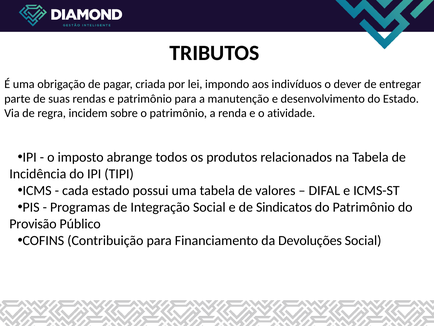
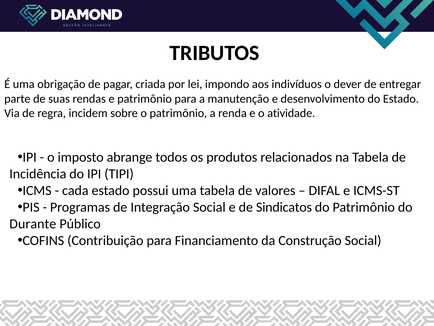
Provisão: Provisão -> Durante (33, 224)
Devoluções: Devoluções -> Construção (310, 240)
